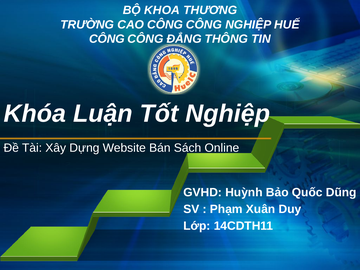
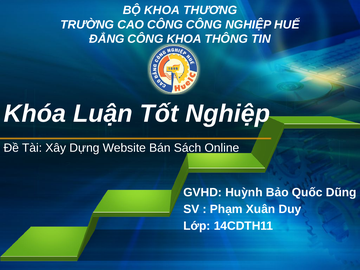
CÔNG: CÔNG -> ĐẲNG (107, 39)
CÔNG ĐẲNG: ĐẲNG -> KHOA (184, 39)
